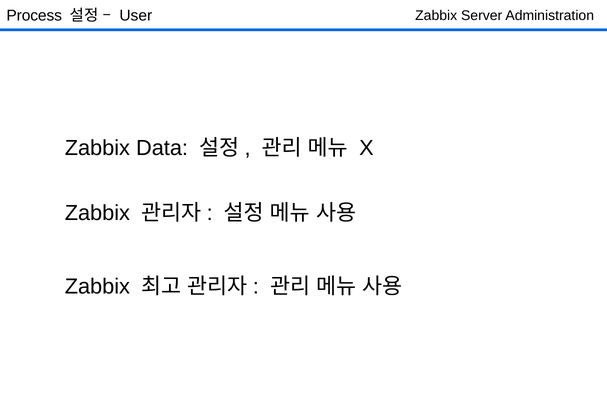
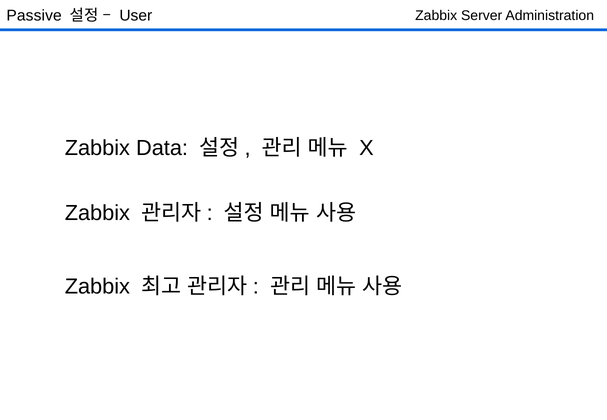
Process: Process -> Passive (34, 16)
